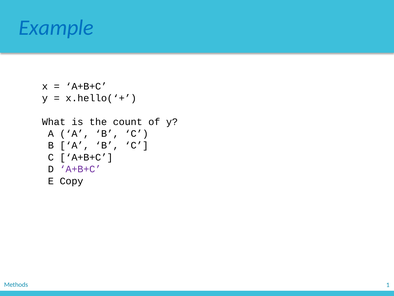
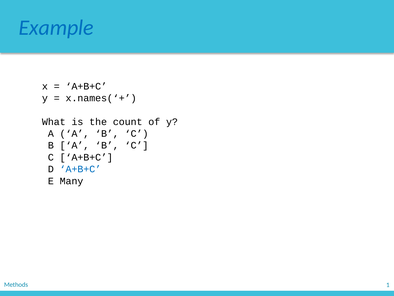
x.hello(‘+: x.hello(‘+ -> x.names(‘+ (101, 98)
A+B+C colour: purple -> blue (80, 169)
Copy: Copy -> Many (72, 181)
